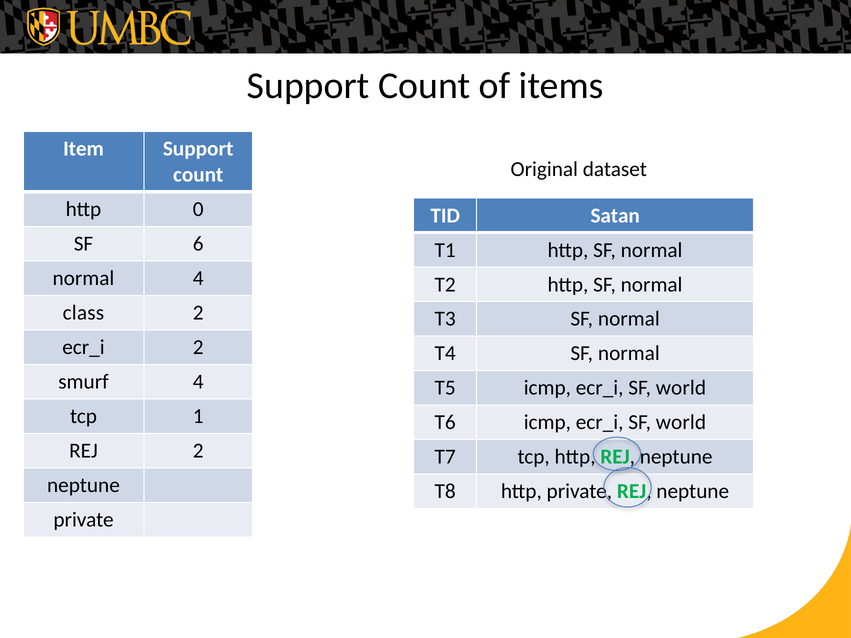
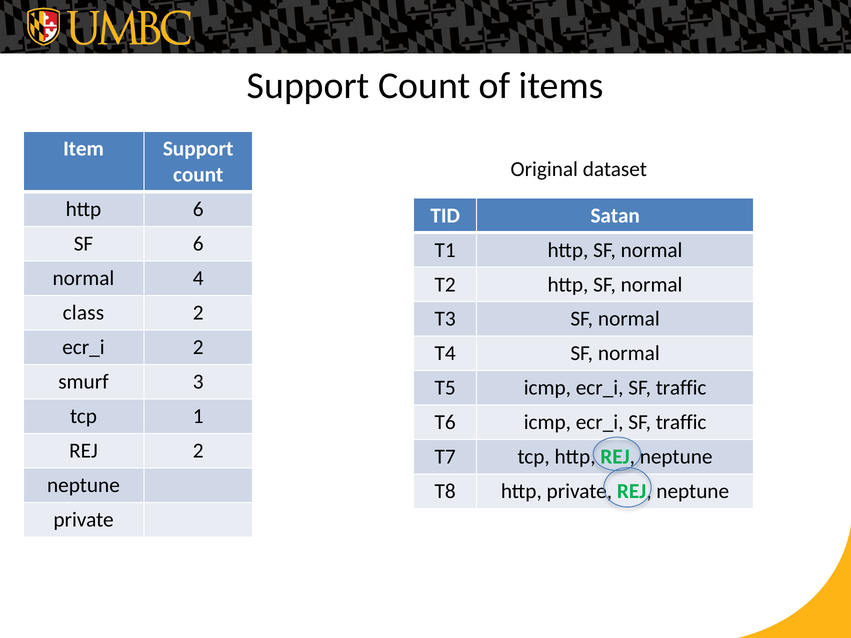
http 0: 0 -> 6 (198, 209)
smurf 4: 4 -> 3 (198, 382)
world: world -> traffic (681, 388)
world: world -> traffic (681, 423)
